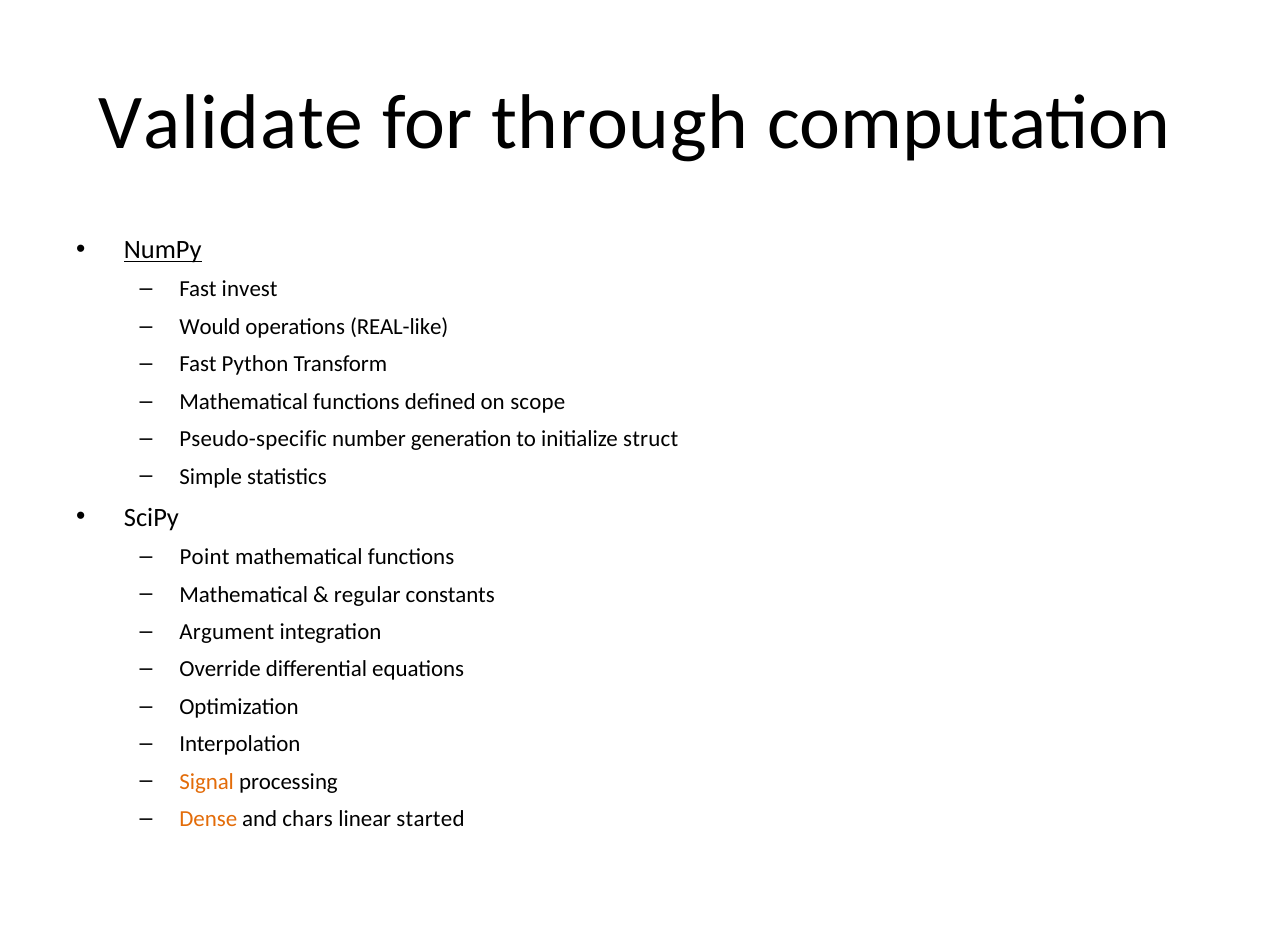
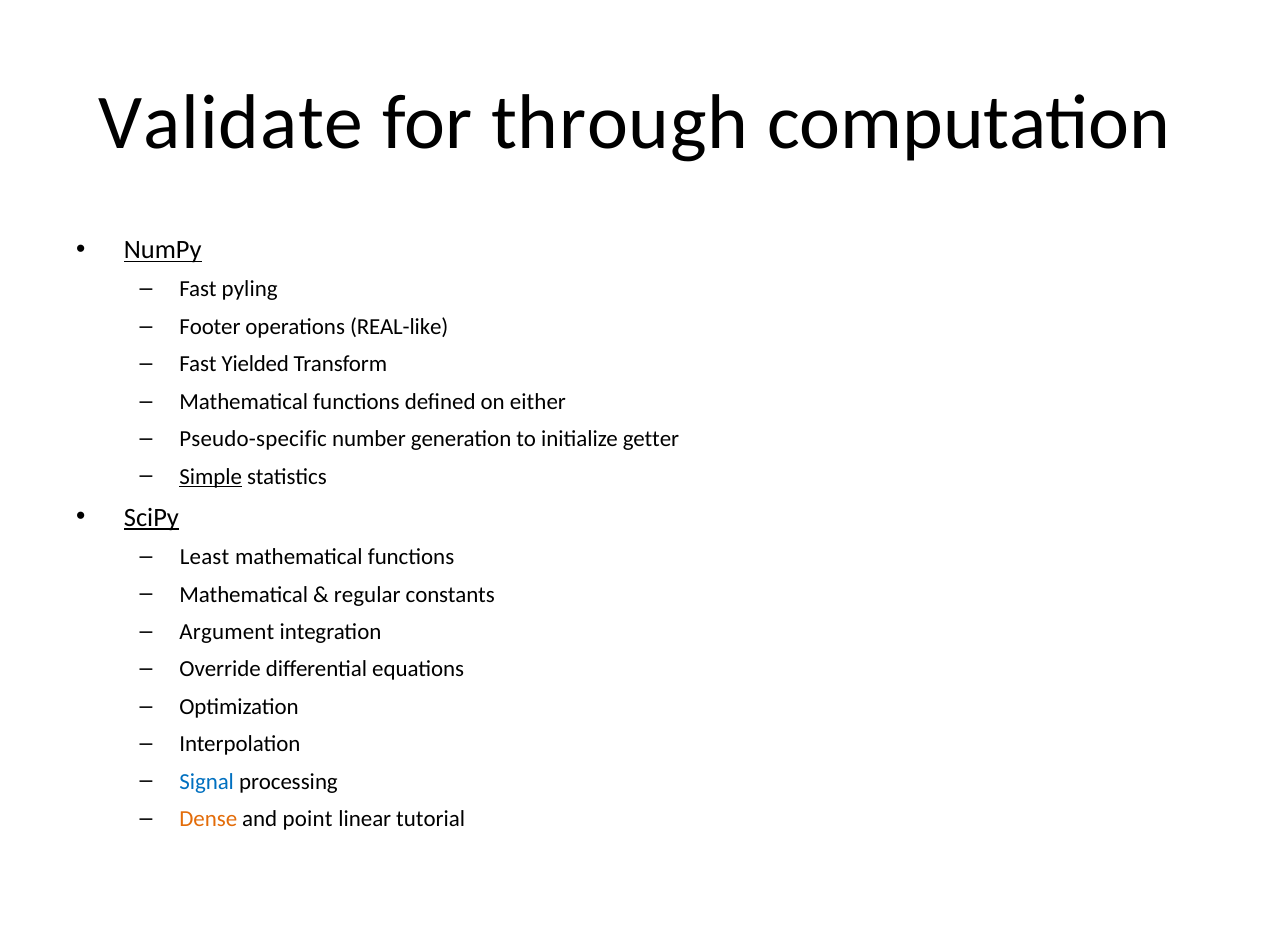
invest: invest -> pyling (250, 290)
Would: Would -> Footer (210, 327)
Python: Python -> Yielded (255, 364)
scope: scope -> either (538, 402)
struct: struct -> getter (651, 439)
Simple underline: none -> present (211, 477)
SciPy underline: none -> present (151, 518)
Point: Point -> Least (205, 557)
Signal colour: orange -> blue (207, 782)
chars: chars -> point (308, 819)
started: started -> tutorial (431, 819)
